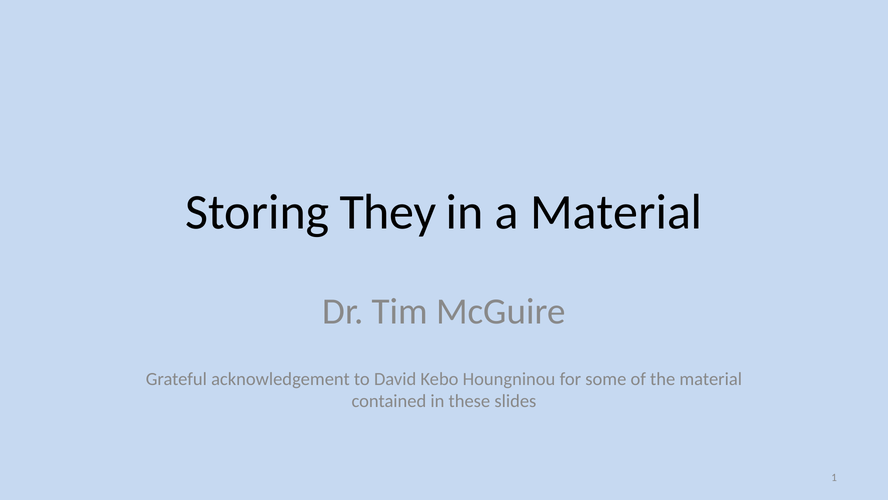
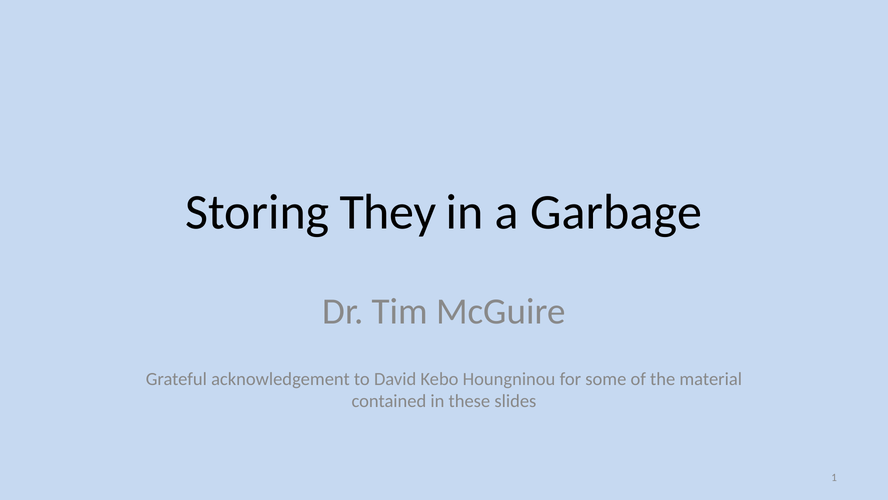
a Material: Material -> Garbage (616, 212)
